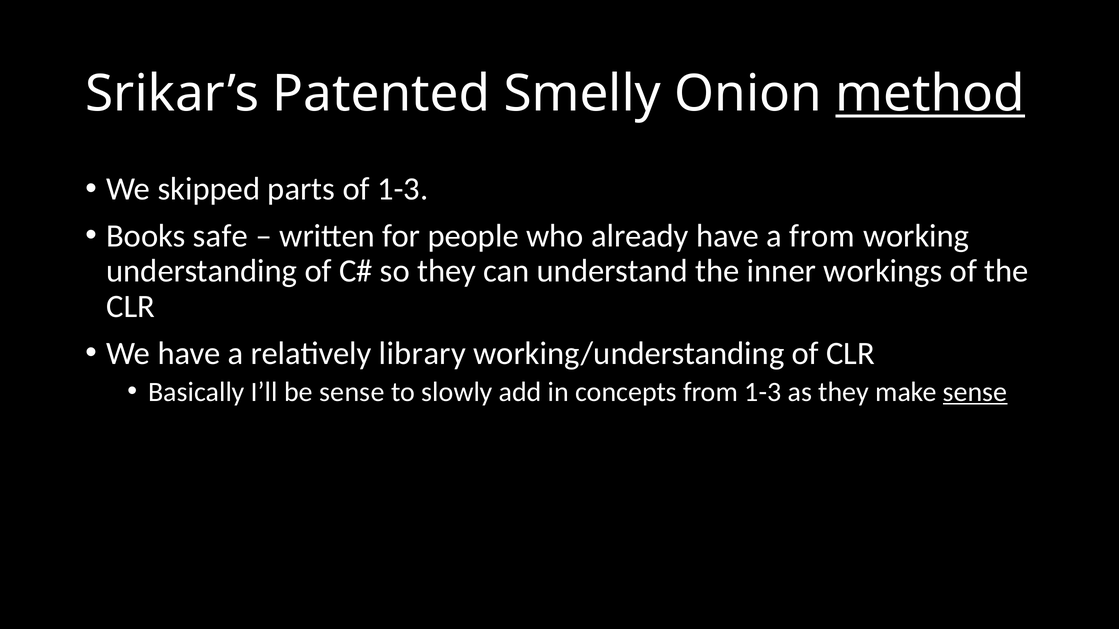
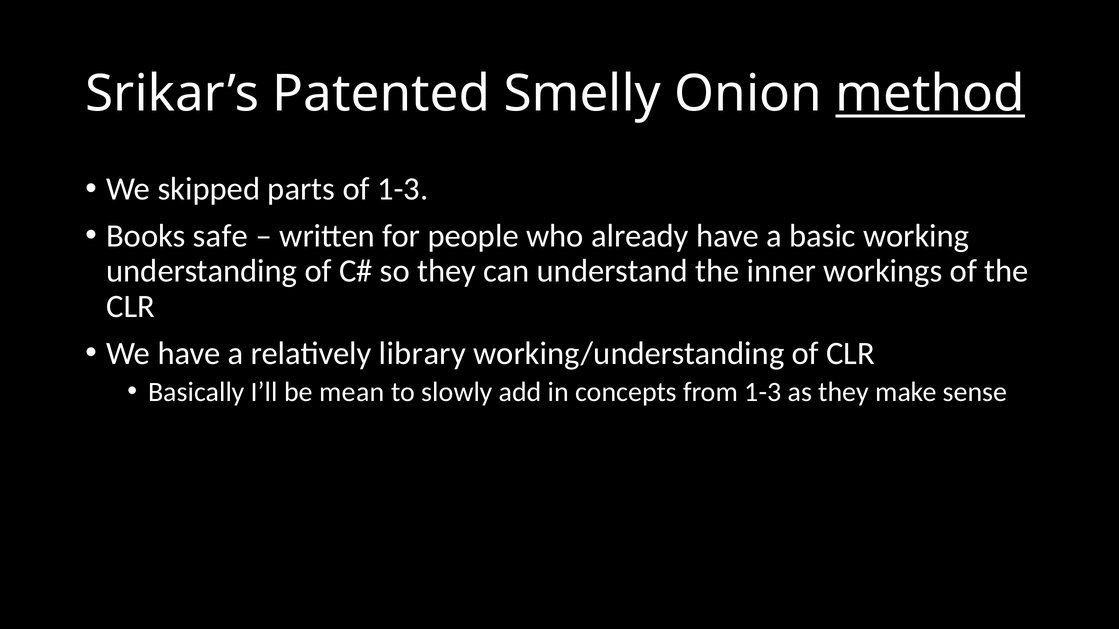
a from: from -> basic (822, 236)
be sense: sense -> mean (352, 392)
sense underline: present -> none (975, 392)
